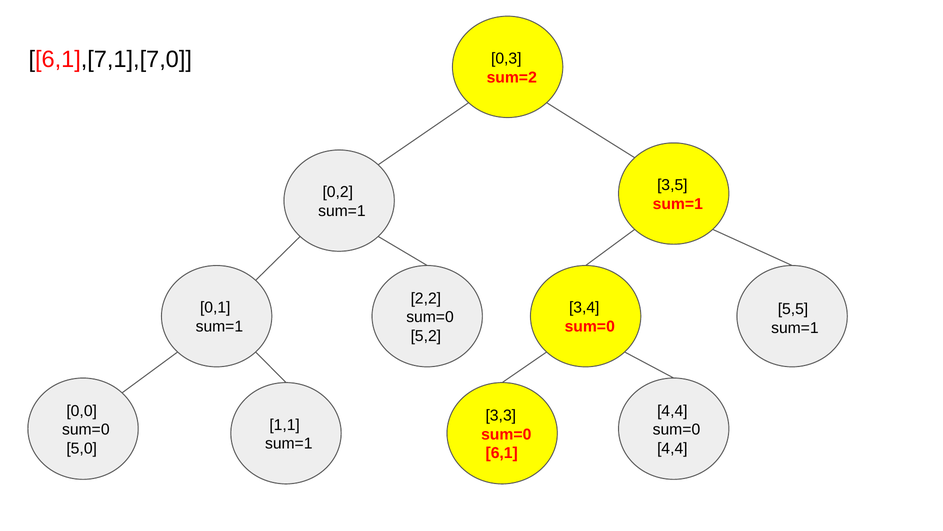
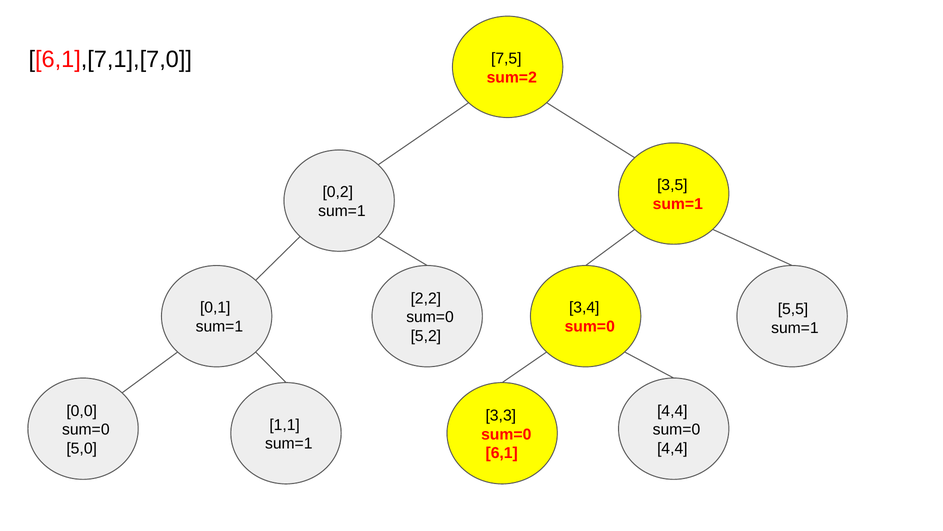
0,3: 0,3 -> 7,5 (506, 58)
